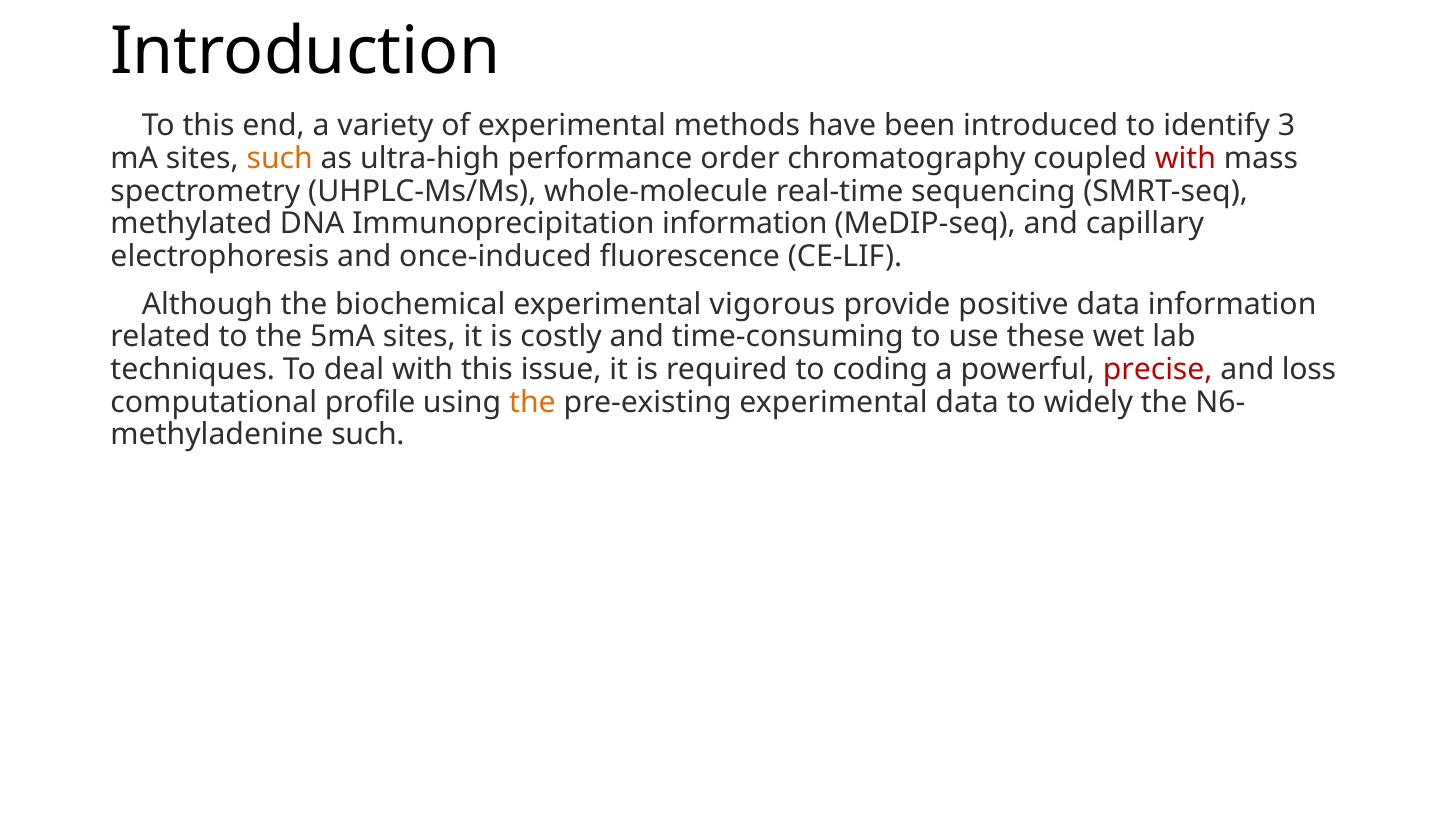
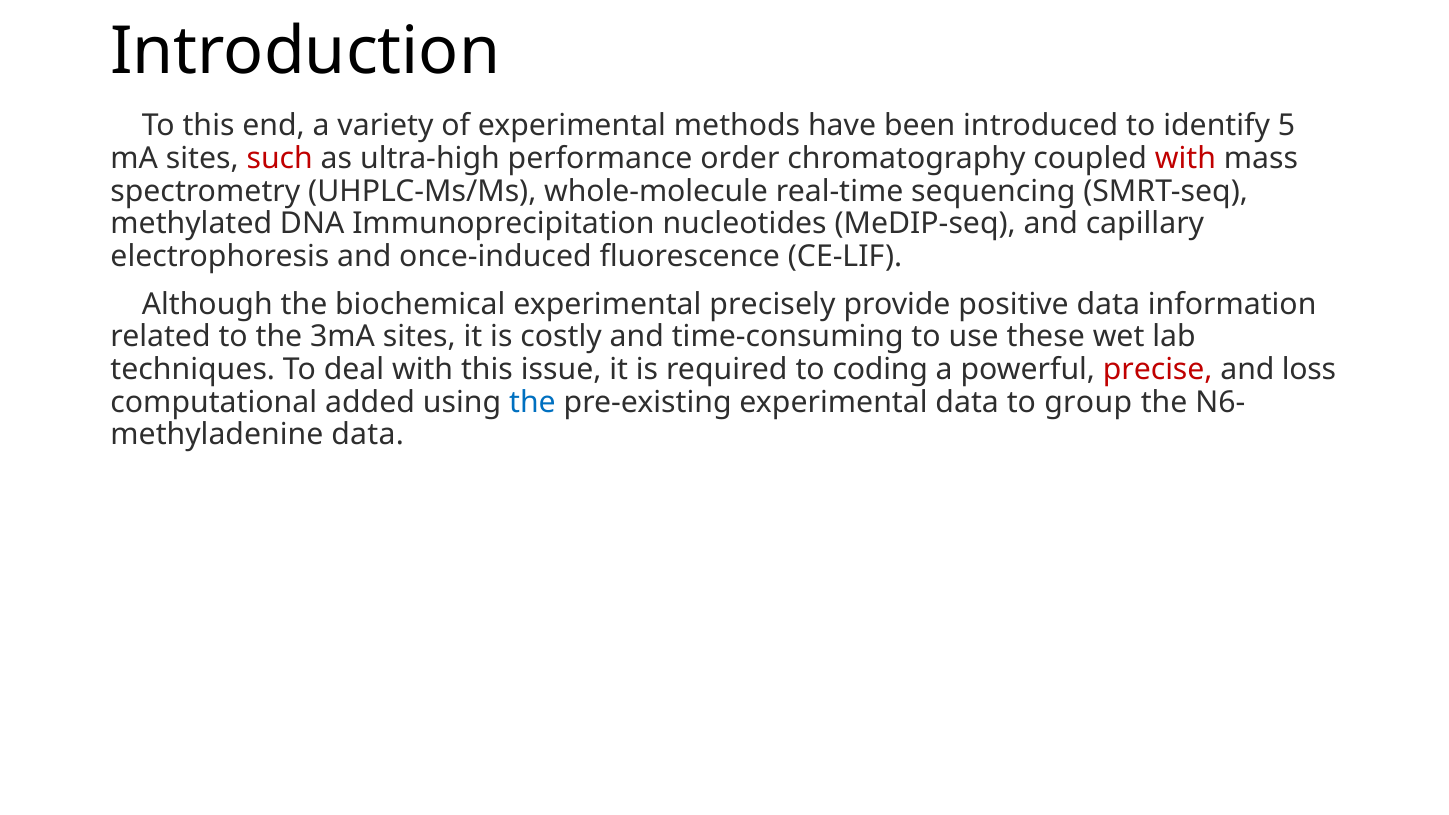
3: 3 -> 5 (1286, 126)
such colour: orange -> red (280, 158)
Immunoprecipitation information: information -> nucleotides (745, 224)
vigorous: vigorous -> precisely (772, 304)
5: 5 -> 3 (319, 337)
profile: profile -> added (370, 402)
the colour: orange -> blue (532, 402)
widely: widely -> group (1088, 402)
such: such -> data (368, 435)
